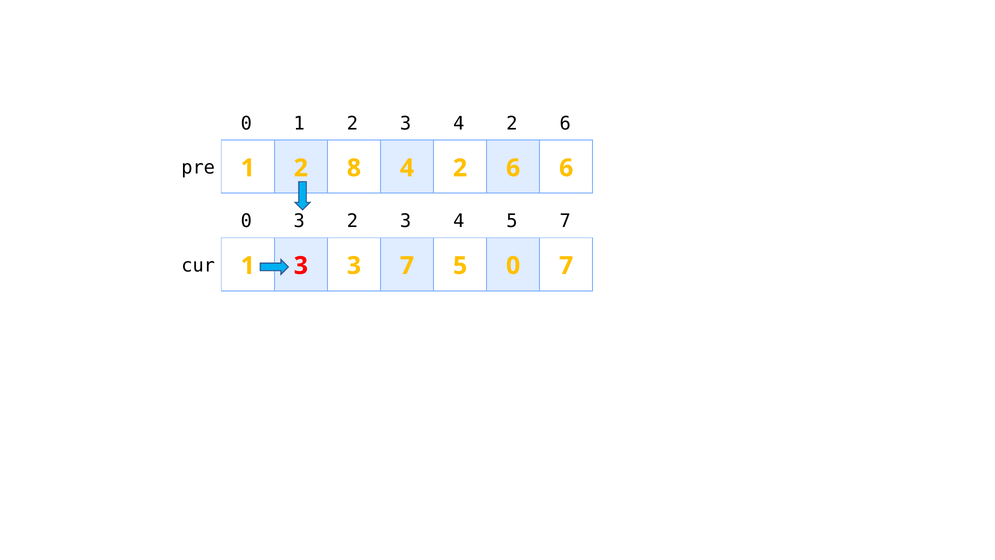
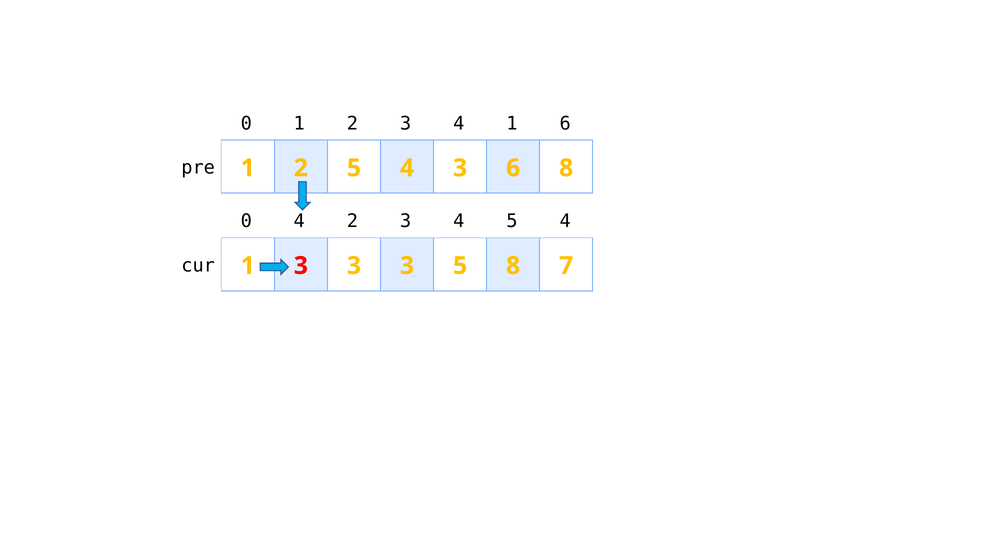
3 4 2: 2 -> 1 (512, 123)
8: 8 -> 5 (354, 168)
2: 2 -> 3 (460, 168)
6 6: 6 -> 8 (566, 168)
0 3: 3 -> 4 (299, 221)
4 5 7: 7 -> 4 (565, 221)
3 3 7: 7 -> 3 (407, 266)
5 0: 0 -> 8 (513, 266)
